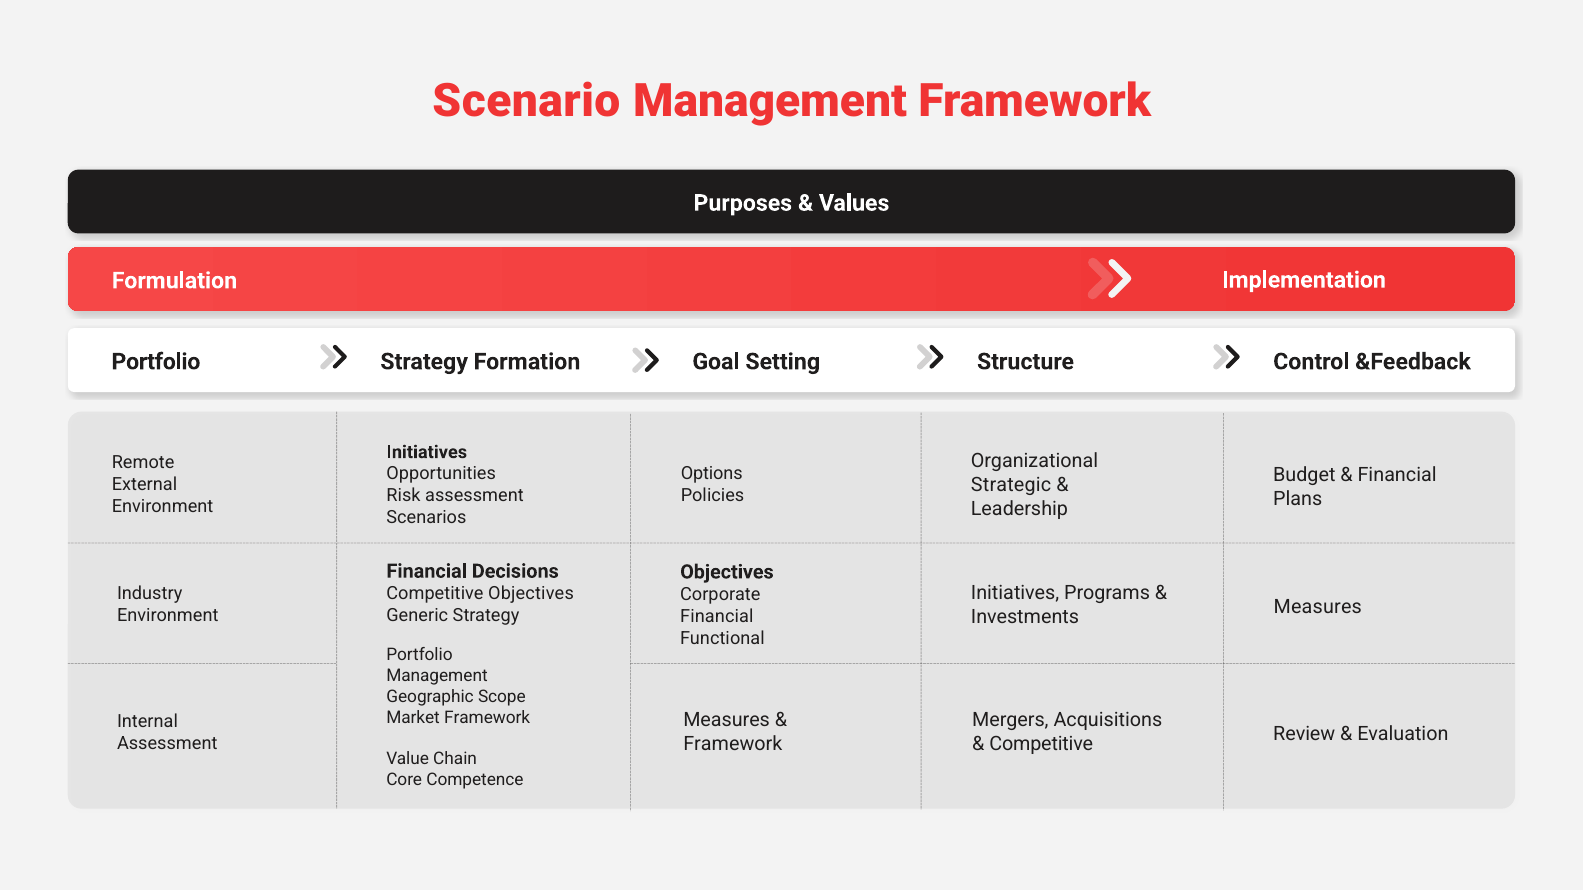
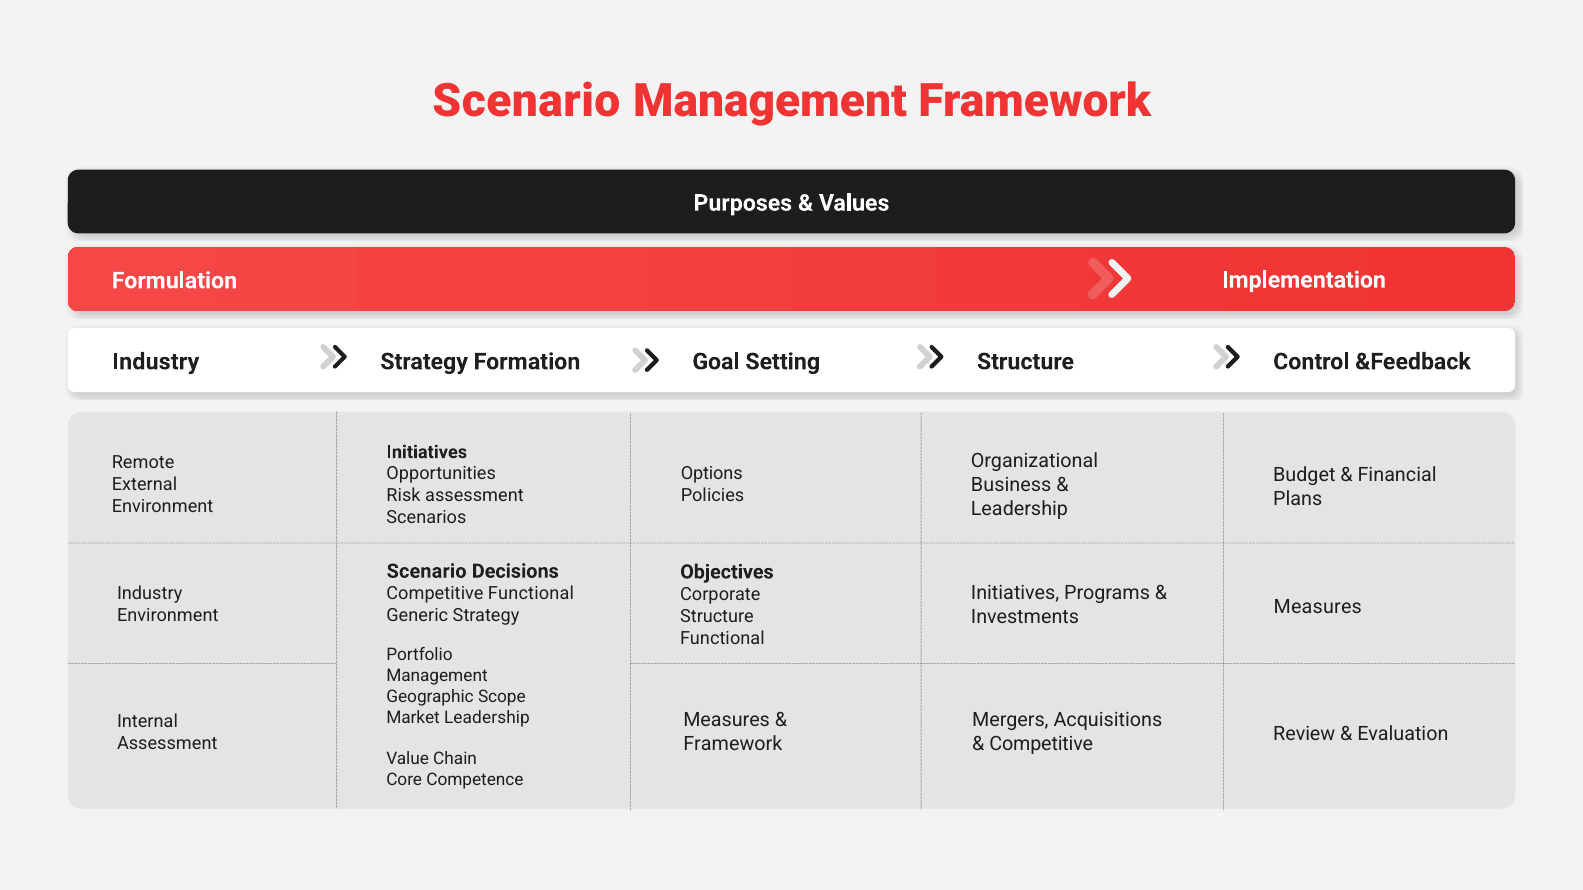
Portfolio: Portfolio -> Industry (156, 362)
Strategic: Strategic -> Business (1011, 485)
Financial: Financial -> Scenario (427, 571)
Competitive Objectives: Objectives -> Functional (531, 594)
Financial: Financial -> Structure (717, 617)
Market Framework: Framework -> Leadership (487, 718)
